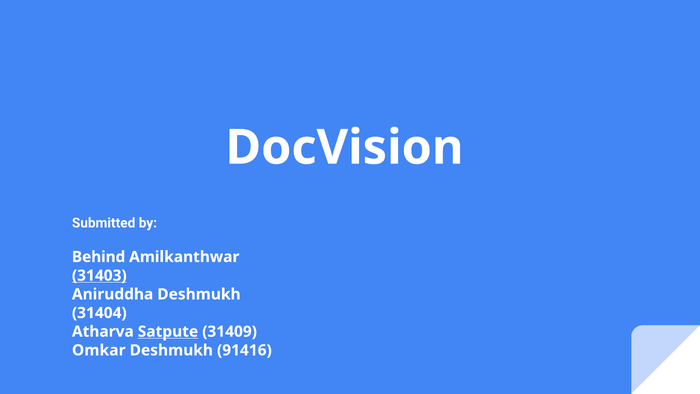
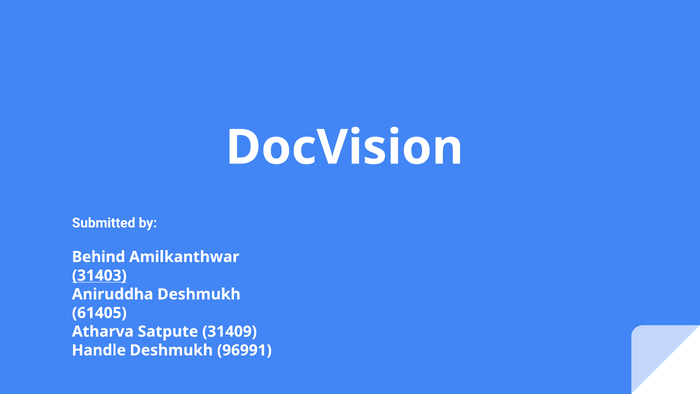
31404: 31404 -> 61405 (99, 313)
Satpute underline: present -> none (168, 331)
Omkar: Omkar -> Handle (99, 350)
91416: 91416 -> 96991 (244, 350)
